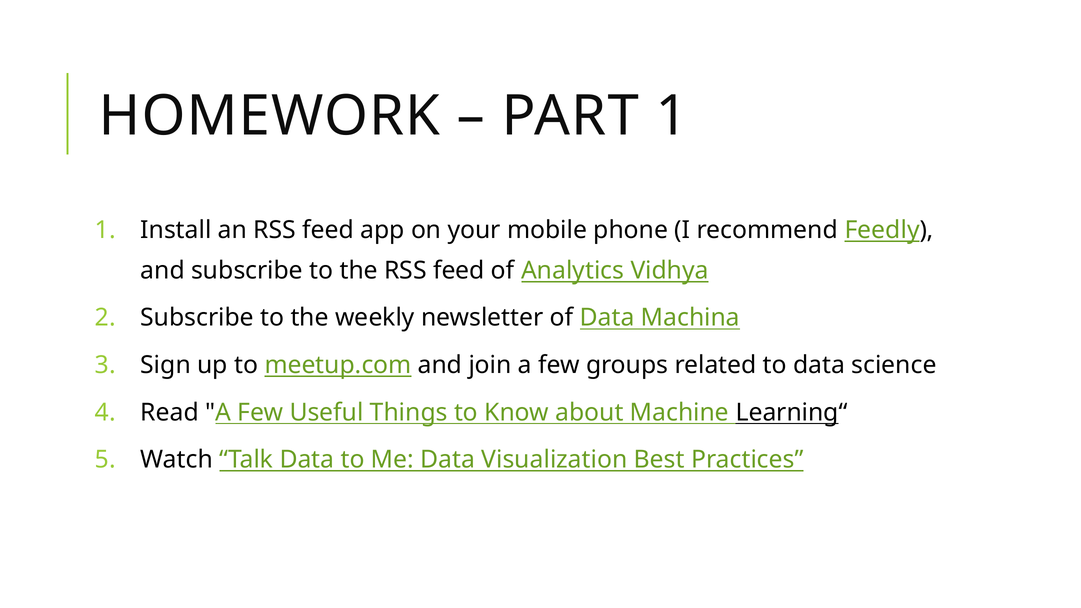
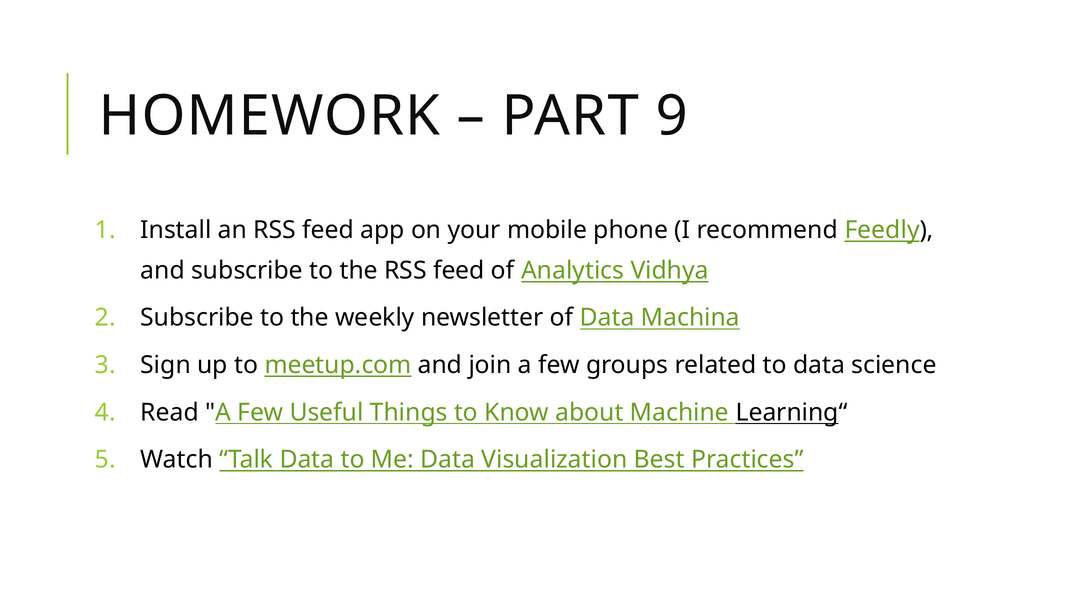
PART 1: 1 -> 9 (672, 116)
